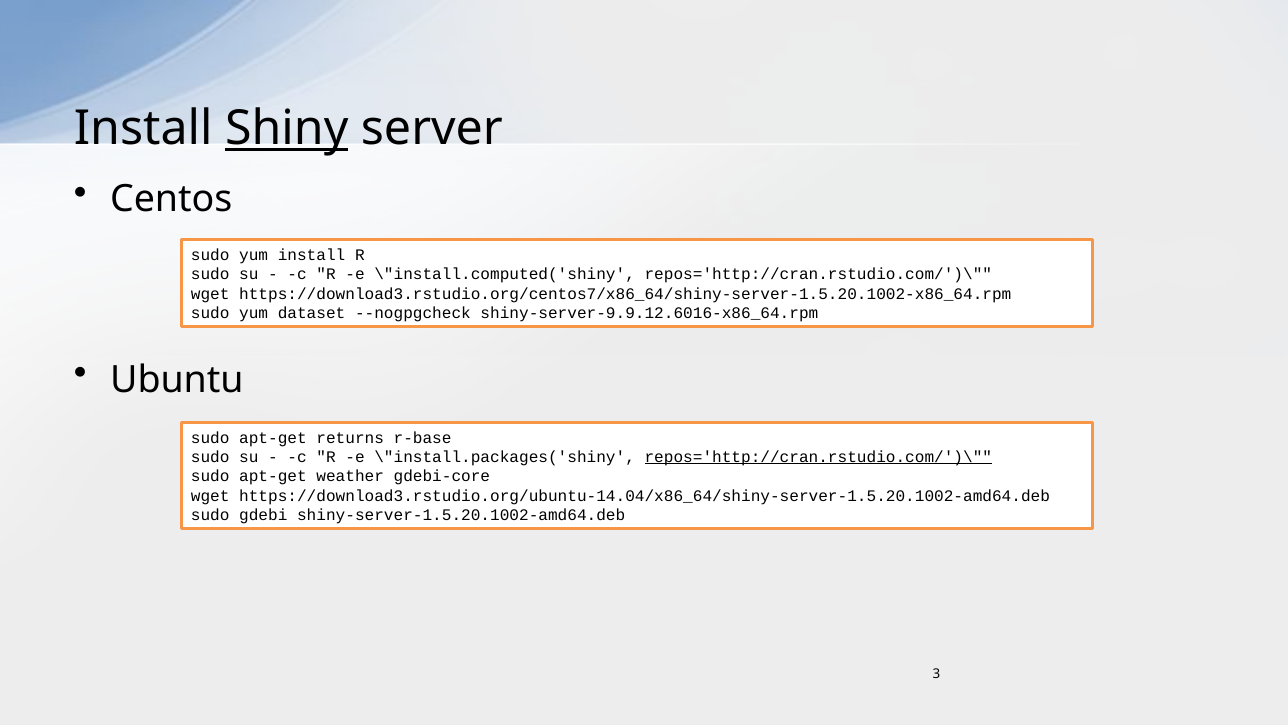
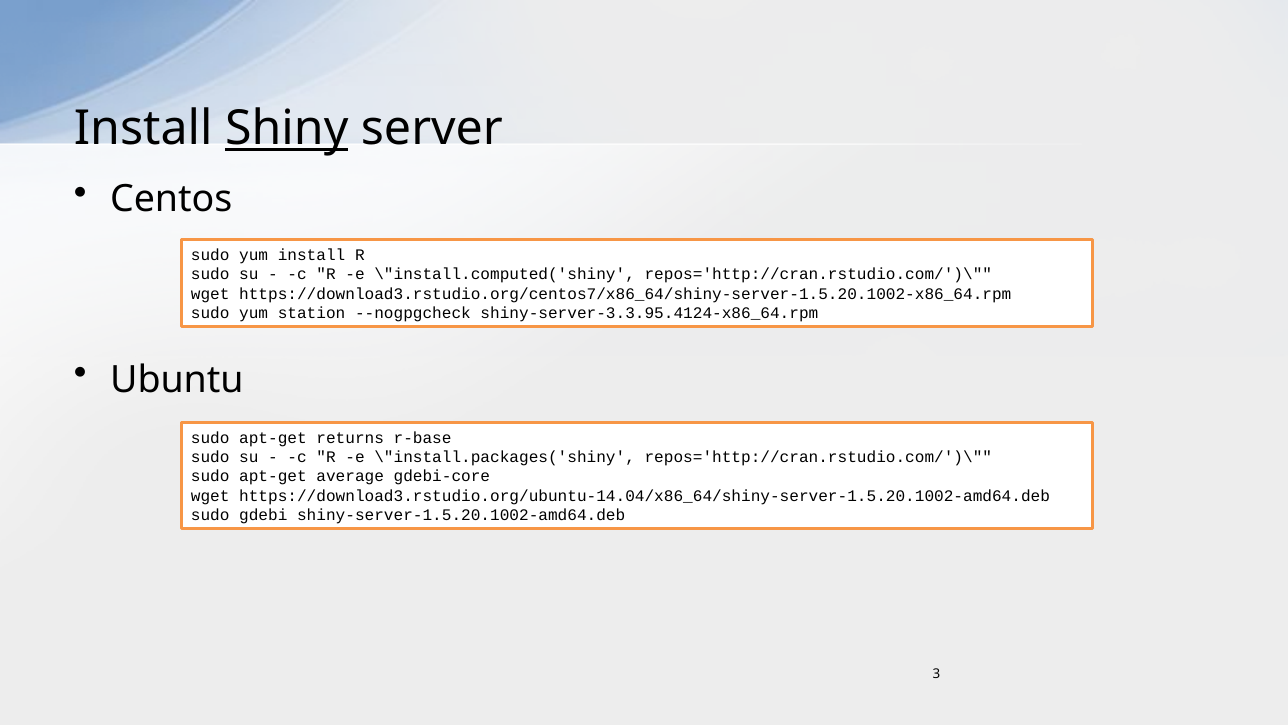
dataset: dataset -> station (312, 313)
shiny-server-9.9.12.6016-x86_64.rpm: shiny-server-9.9.12.6016-x86_64.rpm -> shiny-server-3.3.95.4124-x86_64.rpm (649, 313)
repos='http://cran.rstudio.com/')\ underline: present -> none (818, 457)
weather: weather -> average (350, 476)
